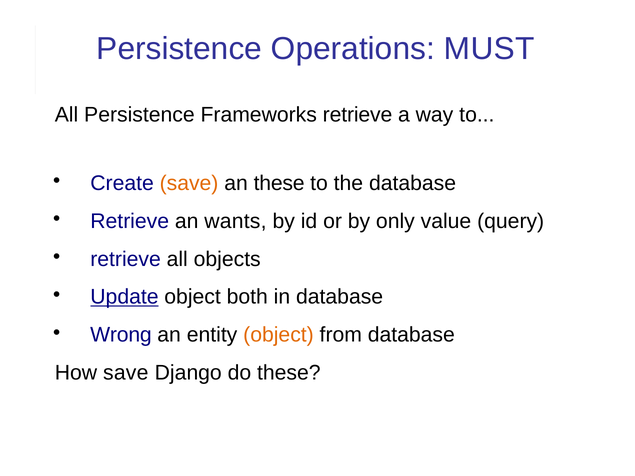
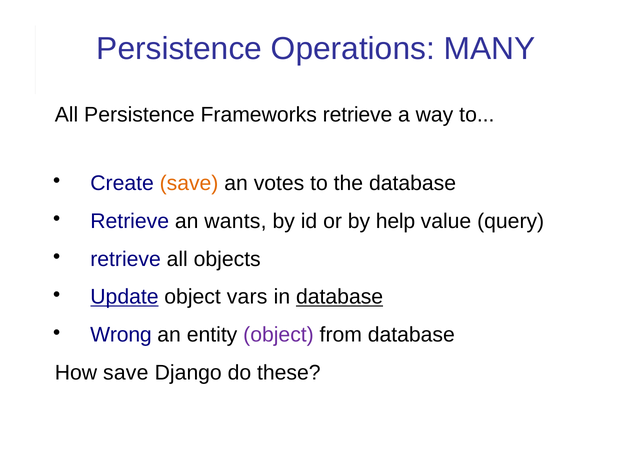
MUST: MUST -> MANY (489, 49)
an these: these -> votes (279, 183)
only: only -> help (396, 221)
both: both -> vars (247, 297)
database underline: none -> present (340, 297)
object colour: orange -> purple (278, 335)
